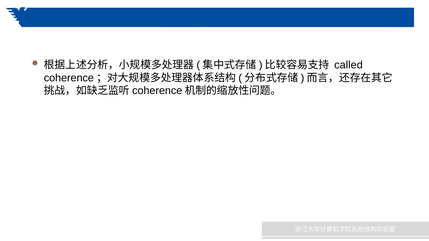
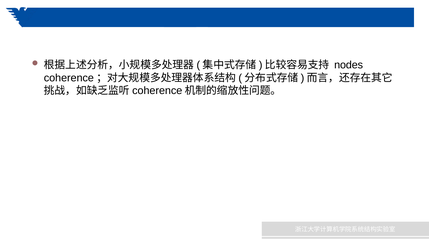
called: called -> nodes (349, 65)
